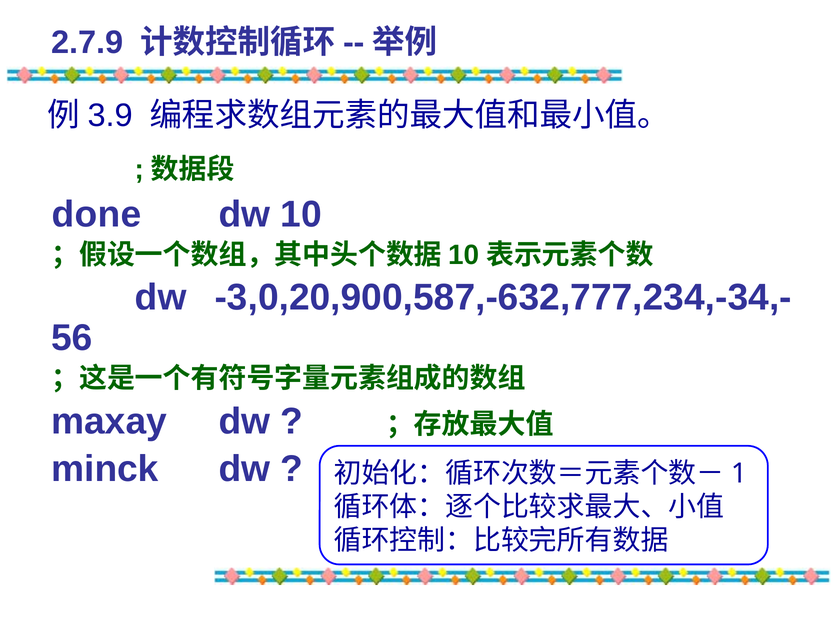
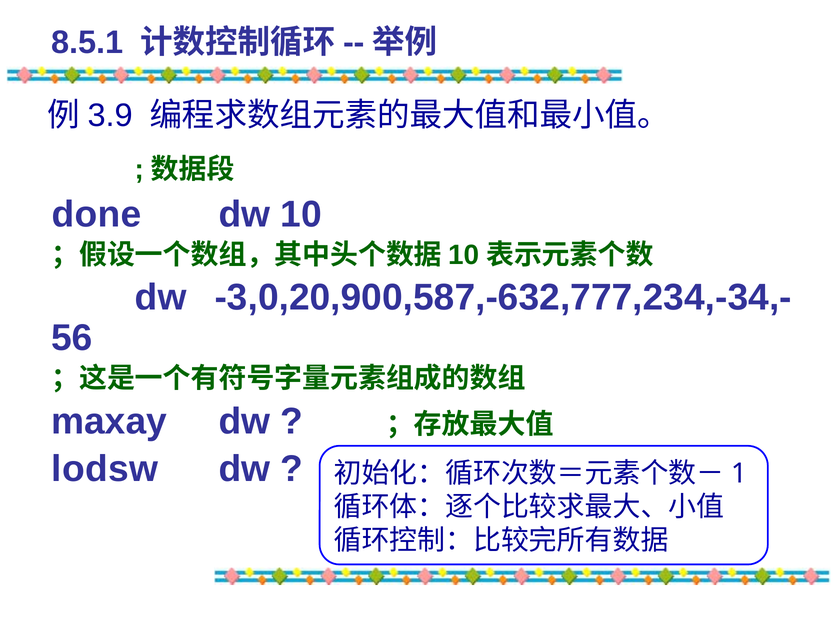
2.7.9: 2.7.9 -> 8.5.1 (87, 42)
minck: minck -> lodsw (105, 469)
